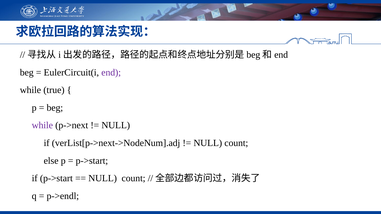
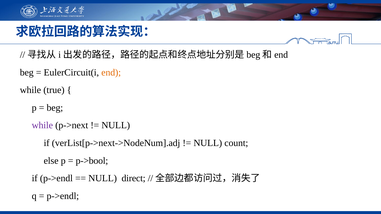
end colour: purple -> orange (111, 72)
p->start: p->start -> p->bool (92, 161)
if p->start: p->start -> p->endl (56, 179)
count: count -> direct (134, 179)
